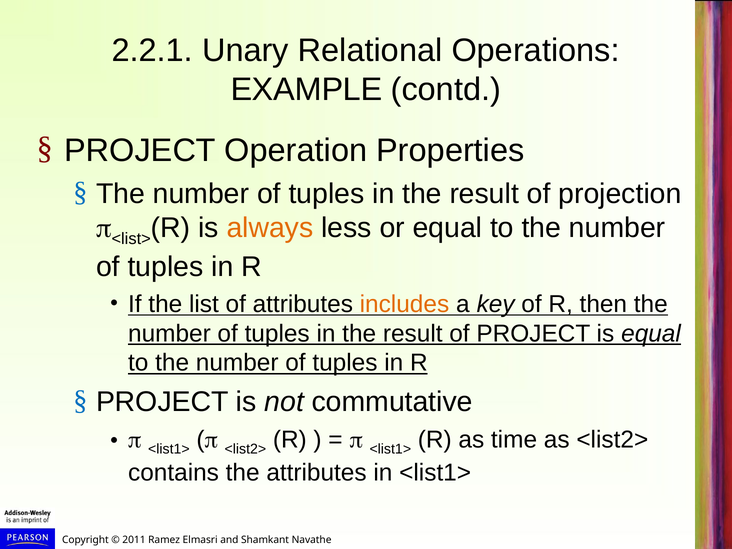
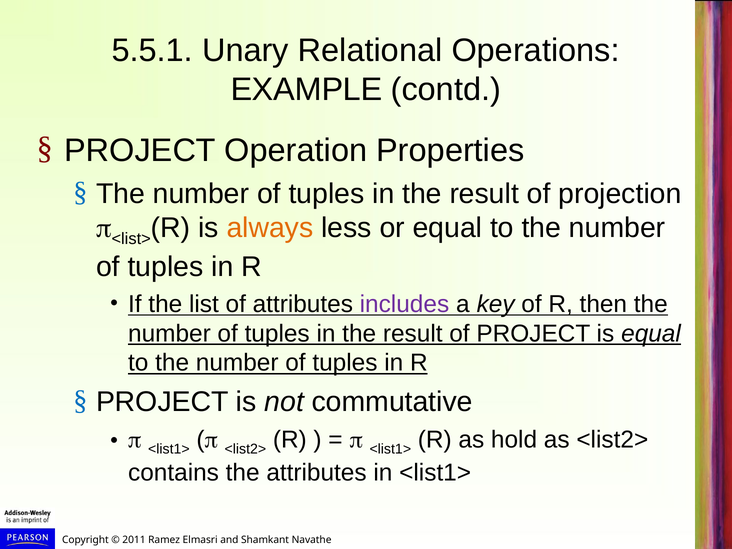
2.2.1: 2.2.1 -> 5.5.1 (152, 50)
includes colour: orange -> purple (404, 304)
time: time -> hold (514, 440)
